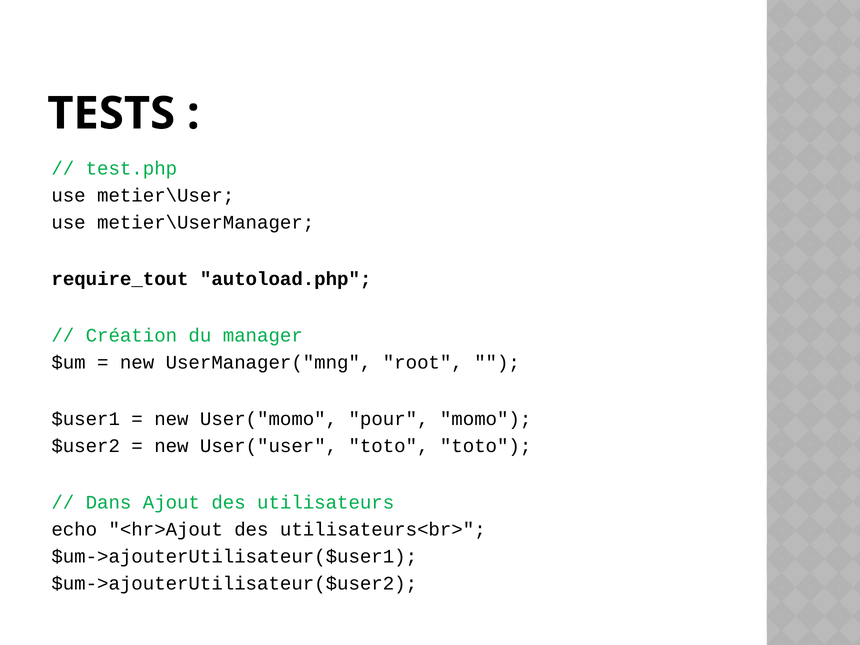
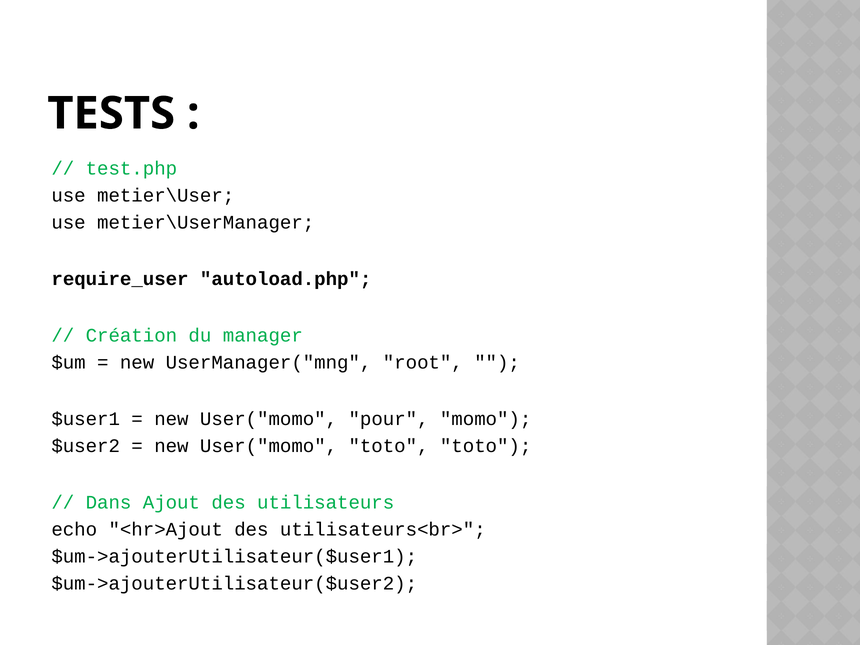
require_tout: require_tout -> require_user (120, 279)
User("user: User("user -> User("momo (269, 446)
